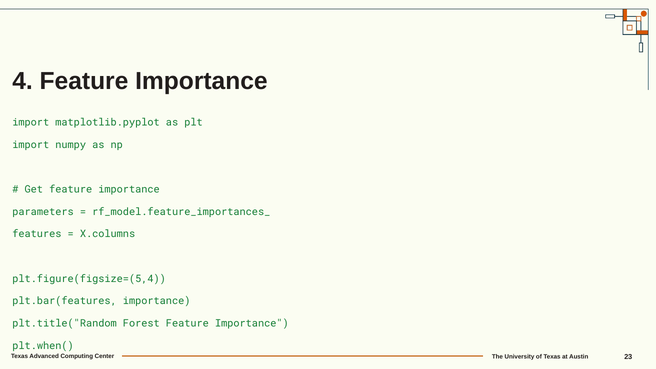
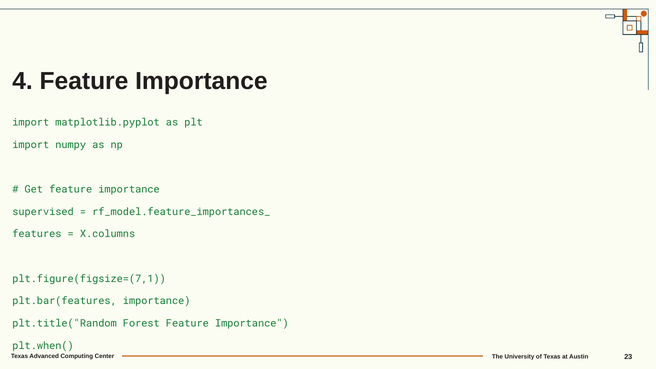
parameters: parameters -> supervised (43, 212)
plt.figure(figsize=(5,4: plt.figure(figsize=(5,4 -> plt.figure(figsize=(7,1 (89, 279)
